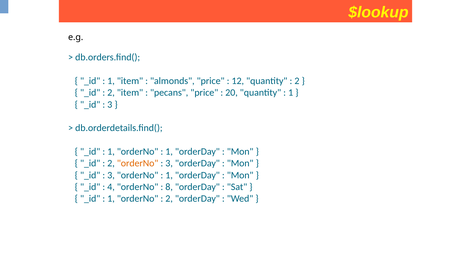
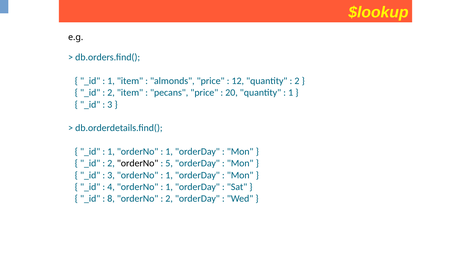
orderNo colour: orange -> black (138, 163)
3: 3 -> 5 (169, 163)
8: 8 -> 1 (169, 187)
1: 1 -> 8 (111, 199)
